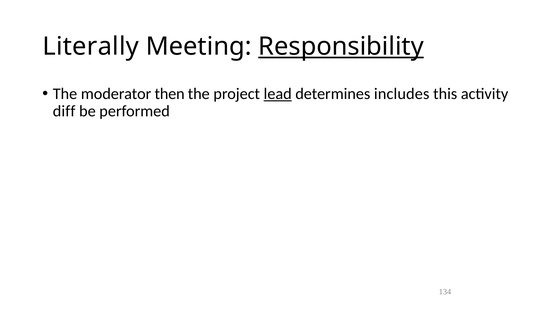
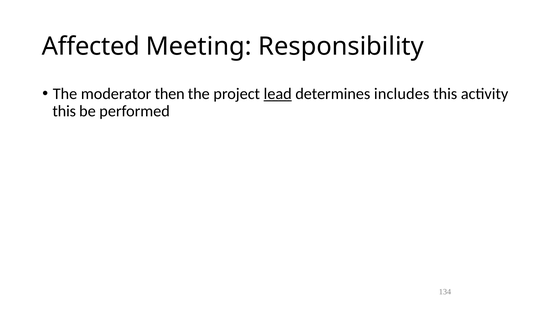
Literally: Literally -> Affected (91, 47)
Responsibility underline: present -> none (341, 47)
diff: diff -> this (64, 112)
